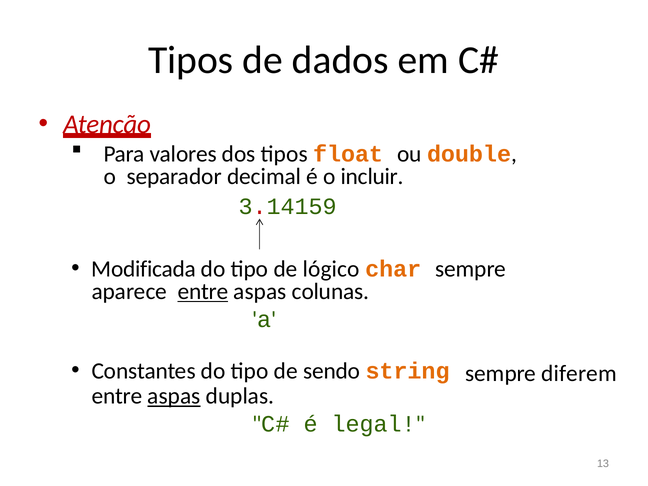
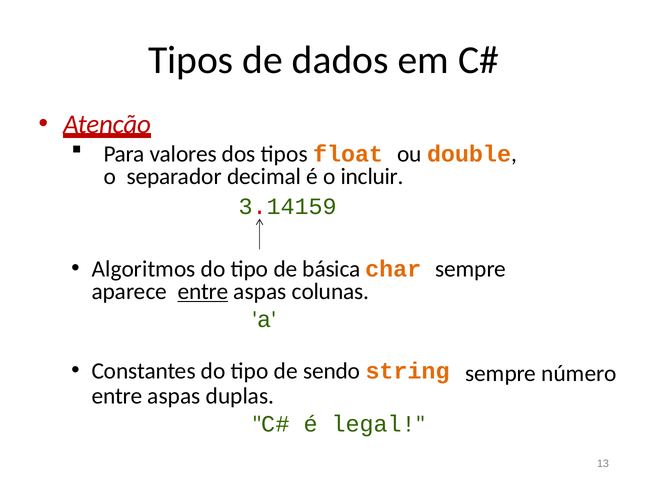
Modificada: Modificada -> Algoritmos (144, 269)
lógico: lógico -> básica (331, 269)
diferem: diferem -> número (579, 374)
aspas underline: present -> none (174, 396)
